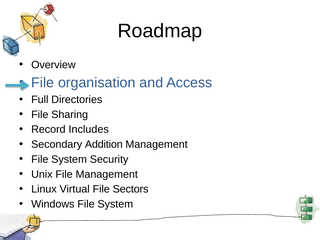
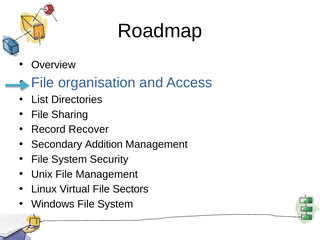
Full: Full -> List (40, 100)
Includes: Includes -> Recover (89, 129)
